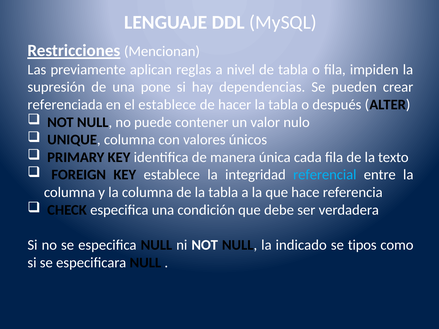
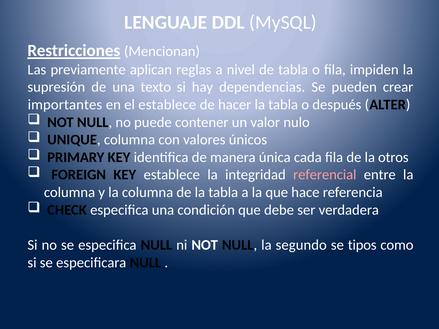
pone: pone -> texto (156, 87)
referenciada: referenciada -> importantes (65, 105)
texto: texto -> otros (393, 157)
referencial colour: light blue -> pink (325, 175)
indicado: indicado -> segundo (301, 245)
